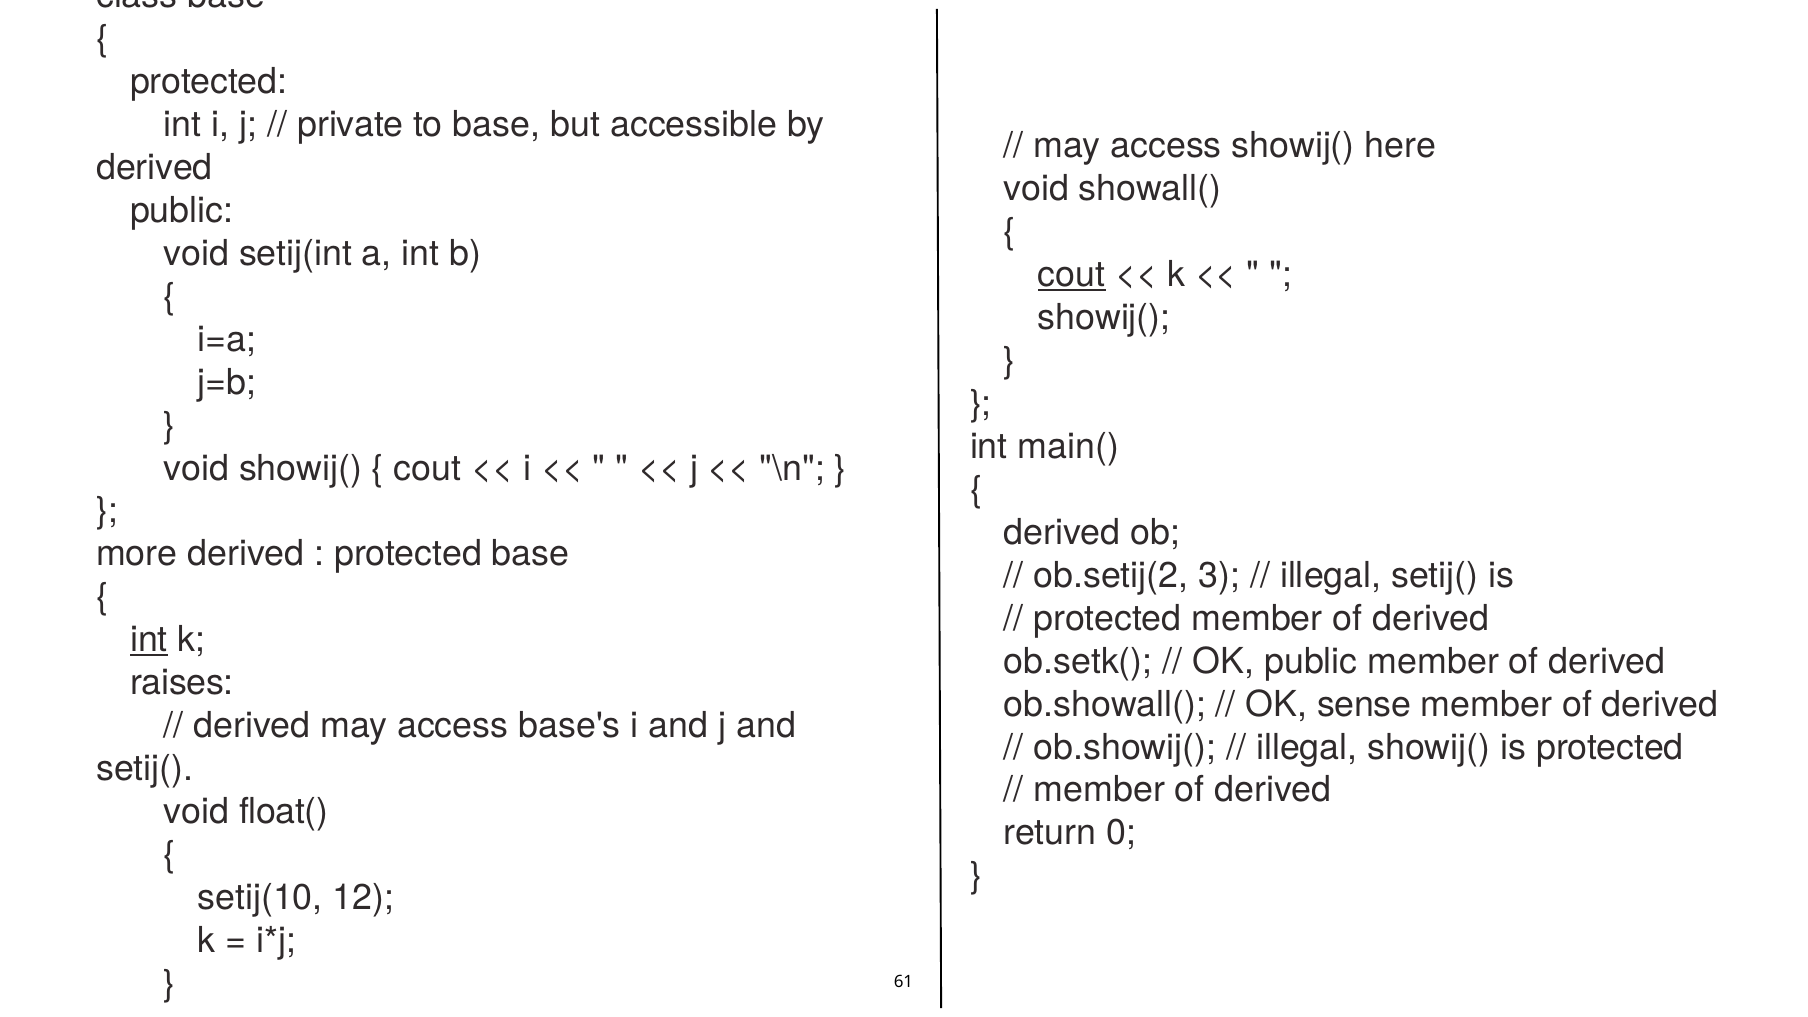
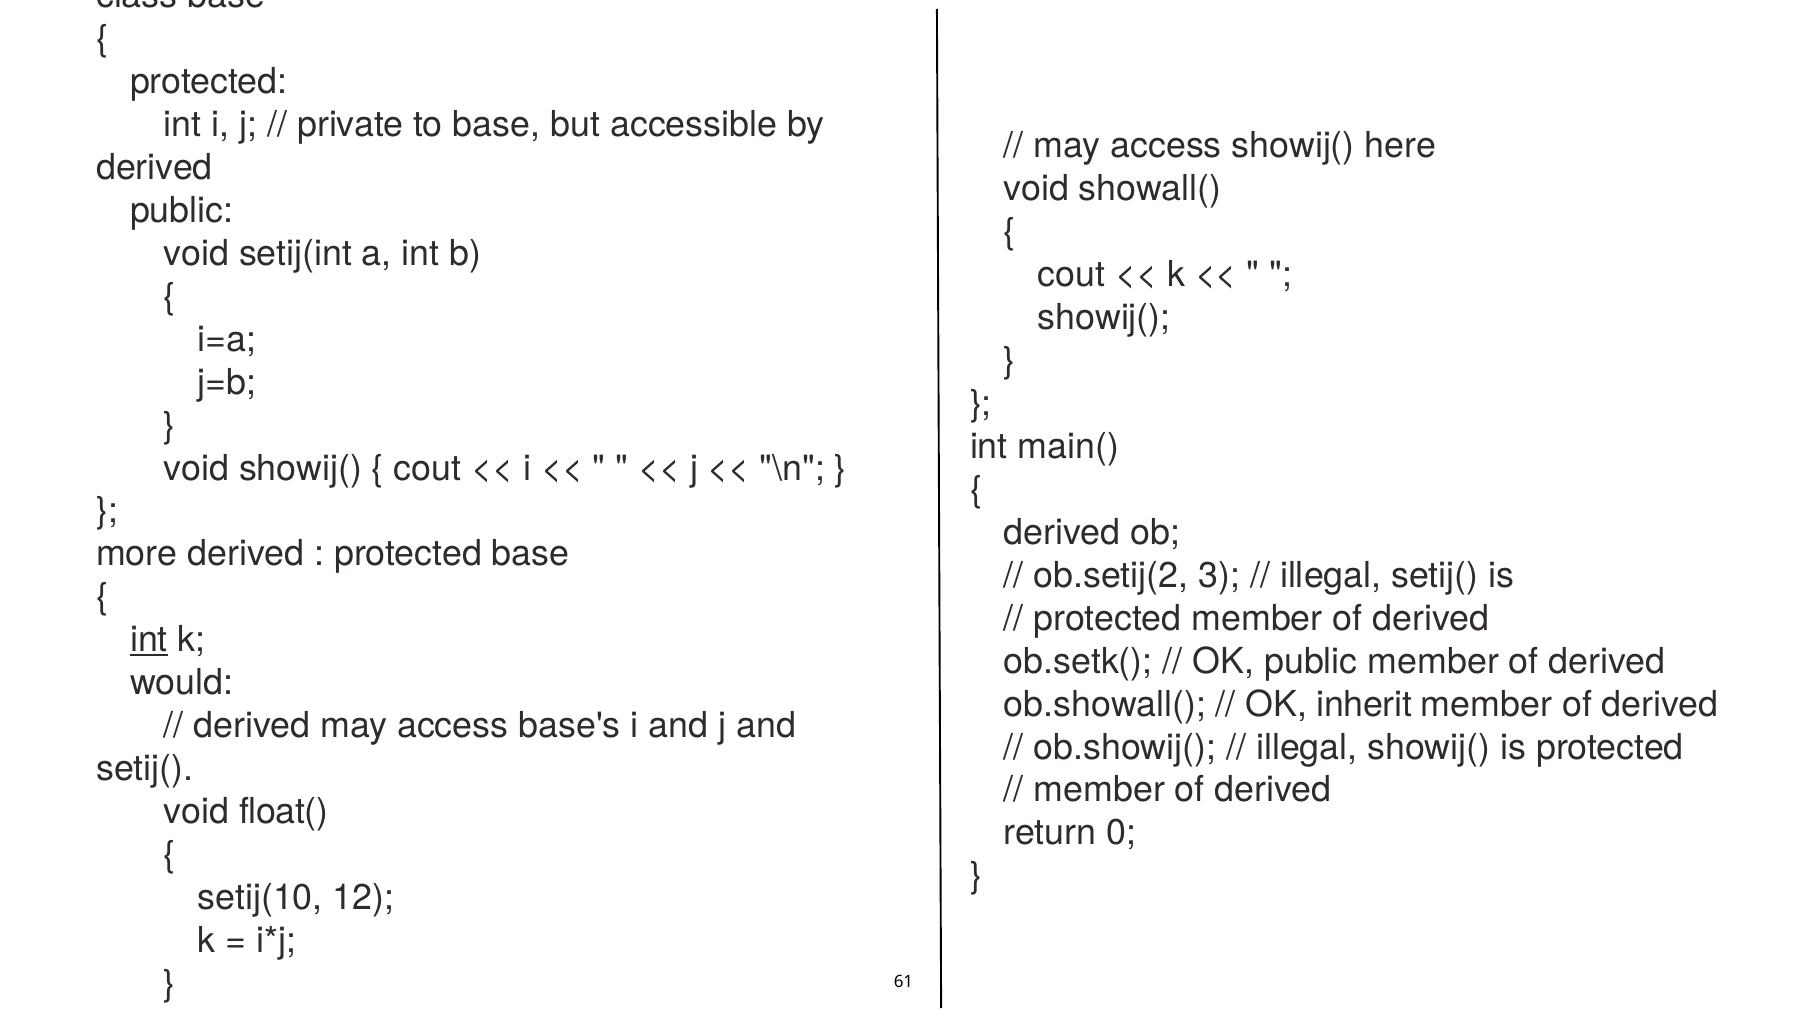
cout underline: present -> none (1072, 275)
raises: raises -> would (182, 683)
sense: sense -> inherit (1364, 704)
